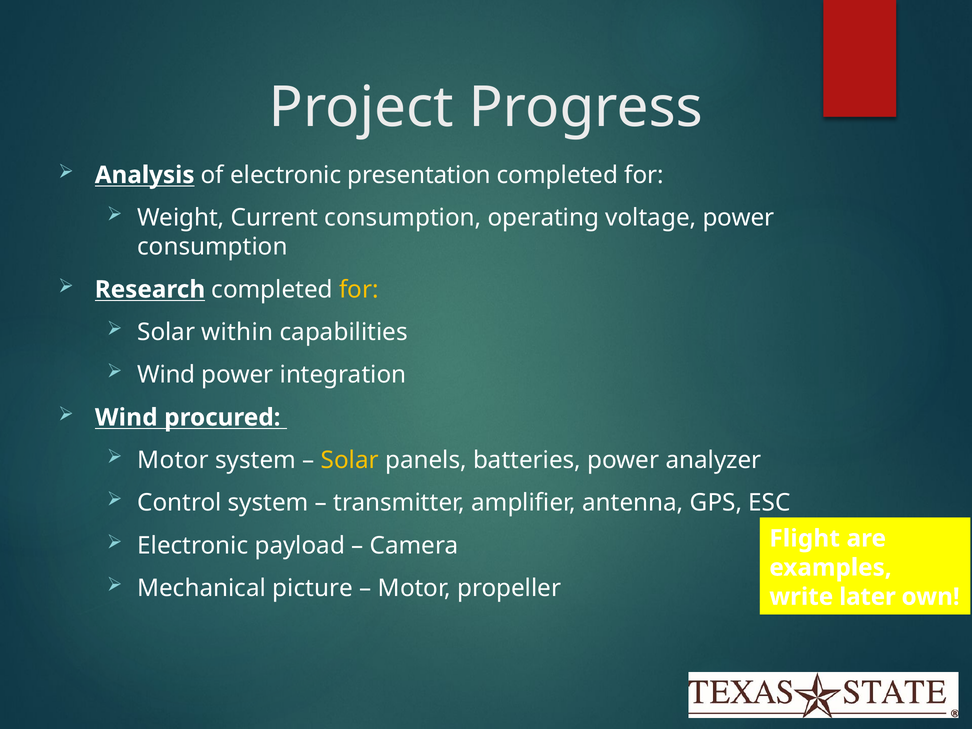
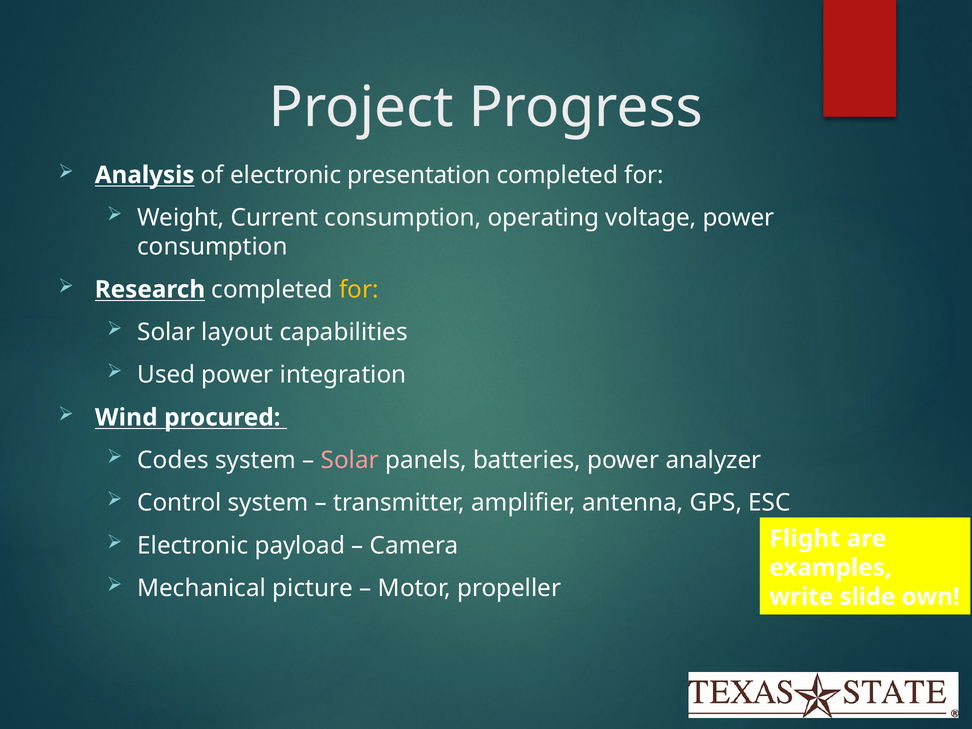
within: within -> layout (237, 332)
Wind: Wind -> Used (166, 375)
Motor: Motor -> Codes (173, 460)
Solar colour: yellow -> pink (350, 460)
later: later -> slide (867, 597)
